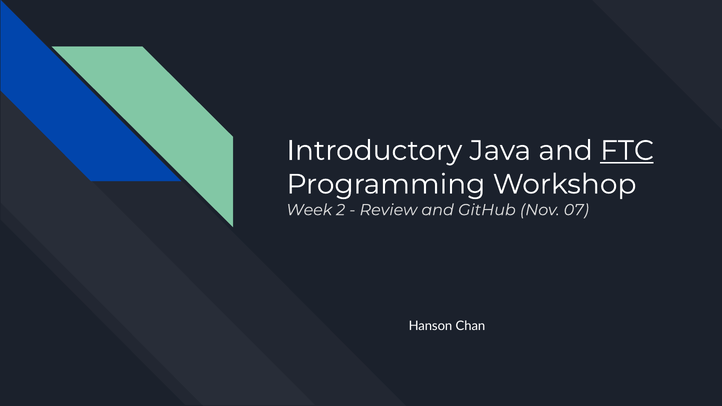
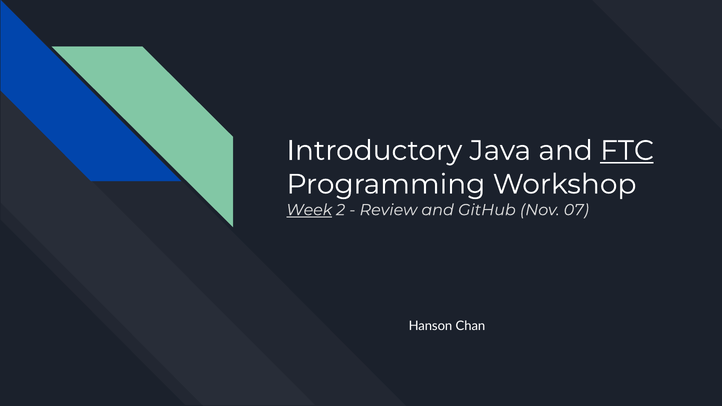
Week underline: none -> present (309, 210)
